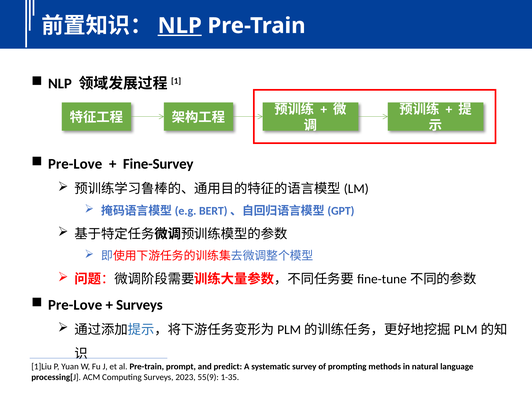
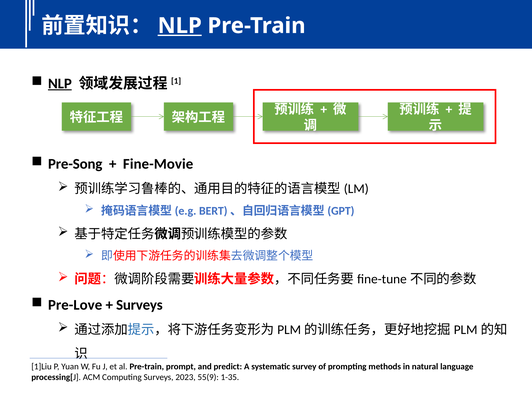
NLP underline: none -> present (60, 84)
Pre-Love: Pre-Love -> Pre-Song (75, 164)
Fine-Survey: Fine-Survey -> Fine-Movie (158, 164)
